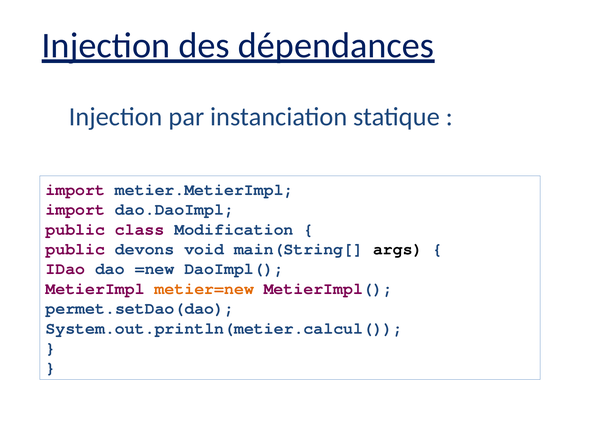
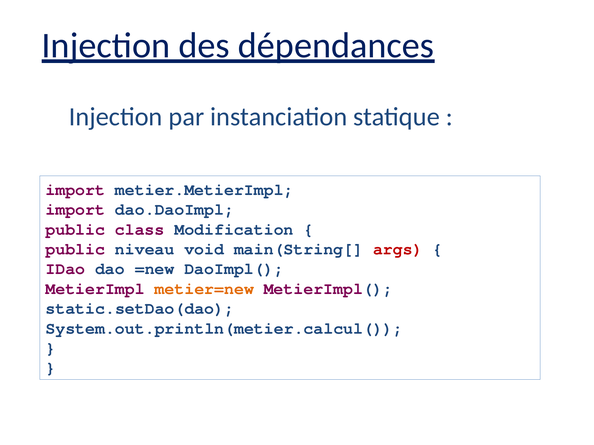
devons: devons -> niveau (145, 249)
args colour: black -> red (398, 249)
permet.setDao(dao: permet.setDao(dao -> static.setDao(dao (140, 309)
